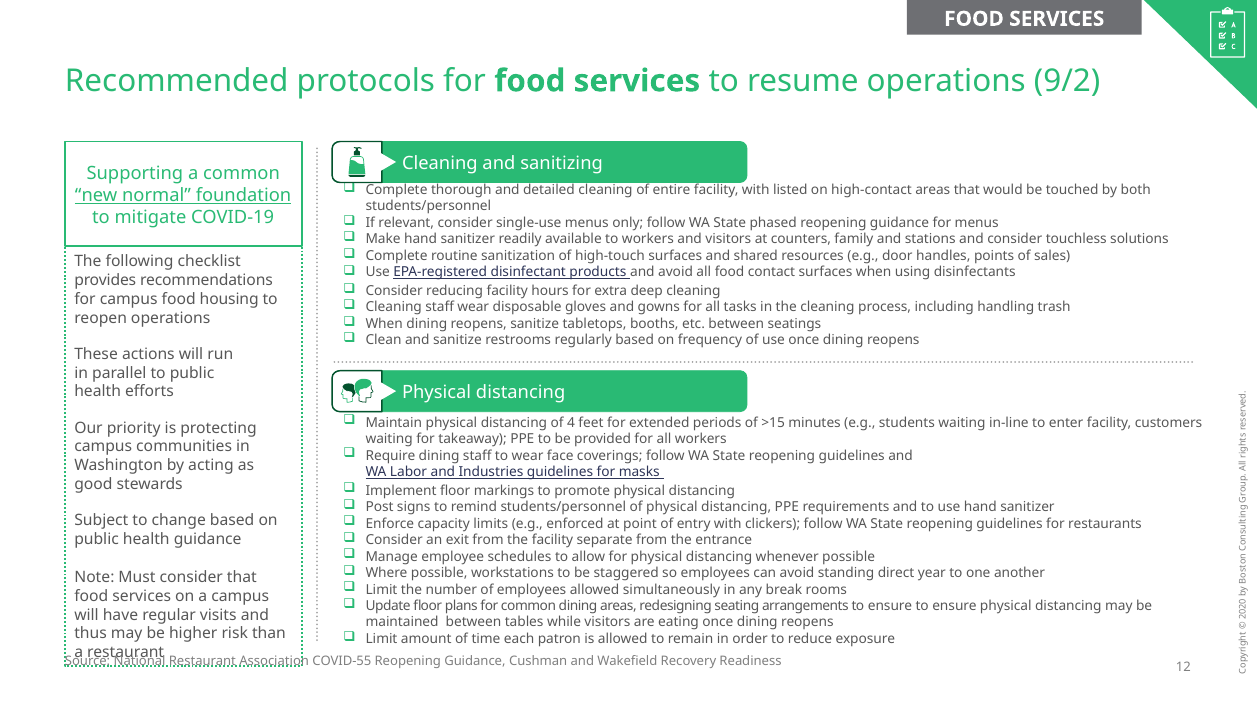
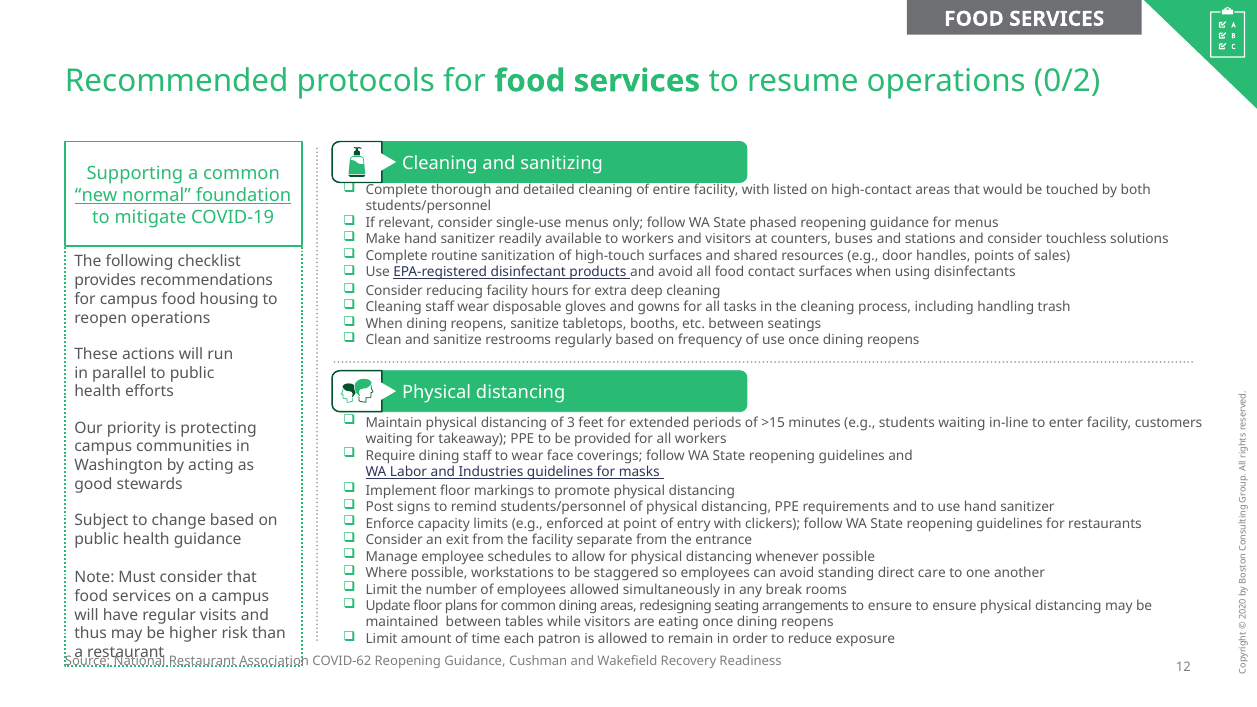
9/2: 9/2 -> 0/2 (1067, 81)
family: family -> buses (854, 239)
4: 4 -> 3 (571, 423)
year: year -> care (932, 573)
COVID-55: COVID-55 -> COVID-62 (342, 662)
